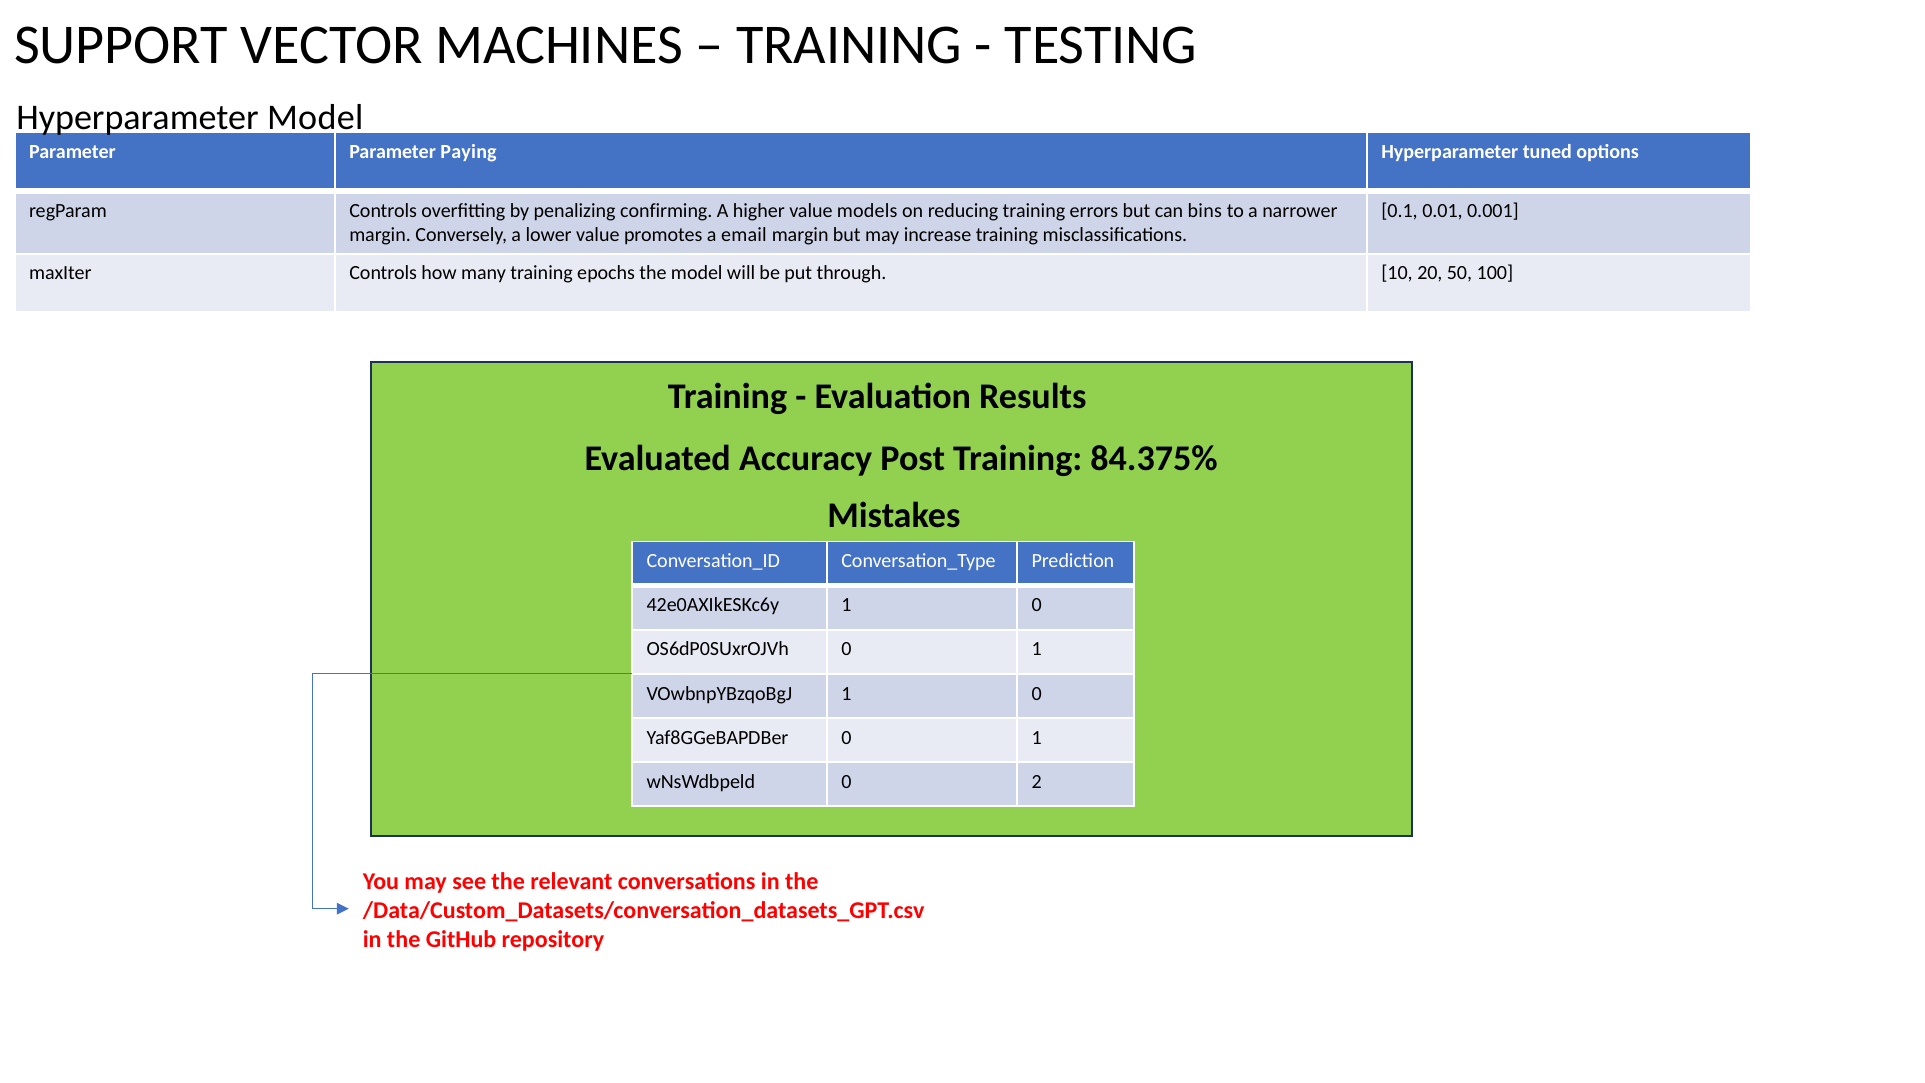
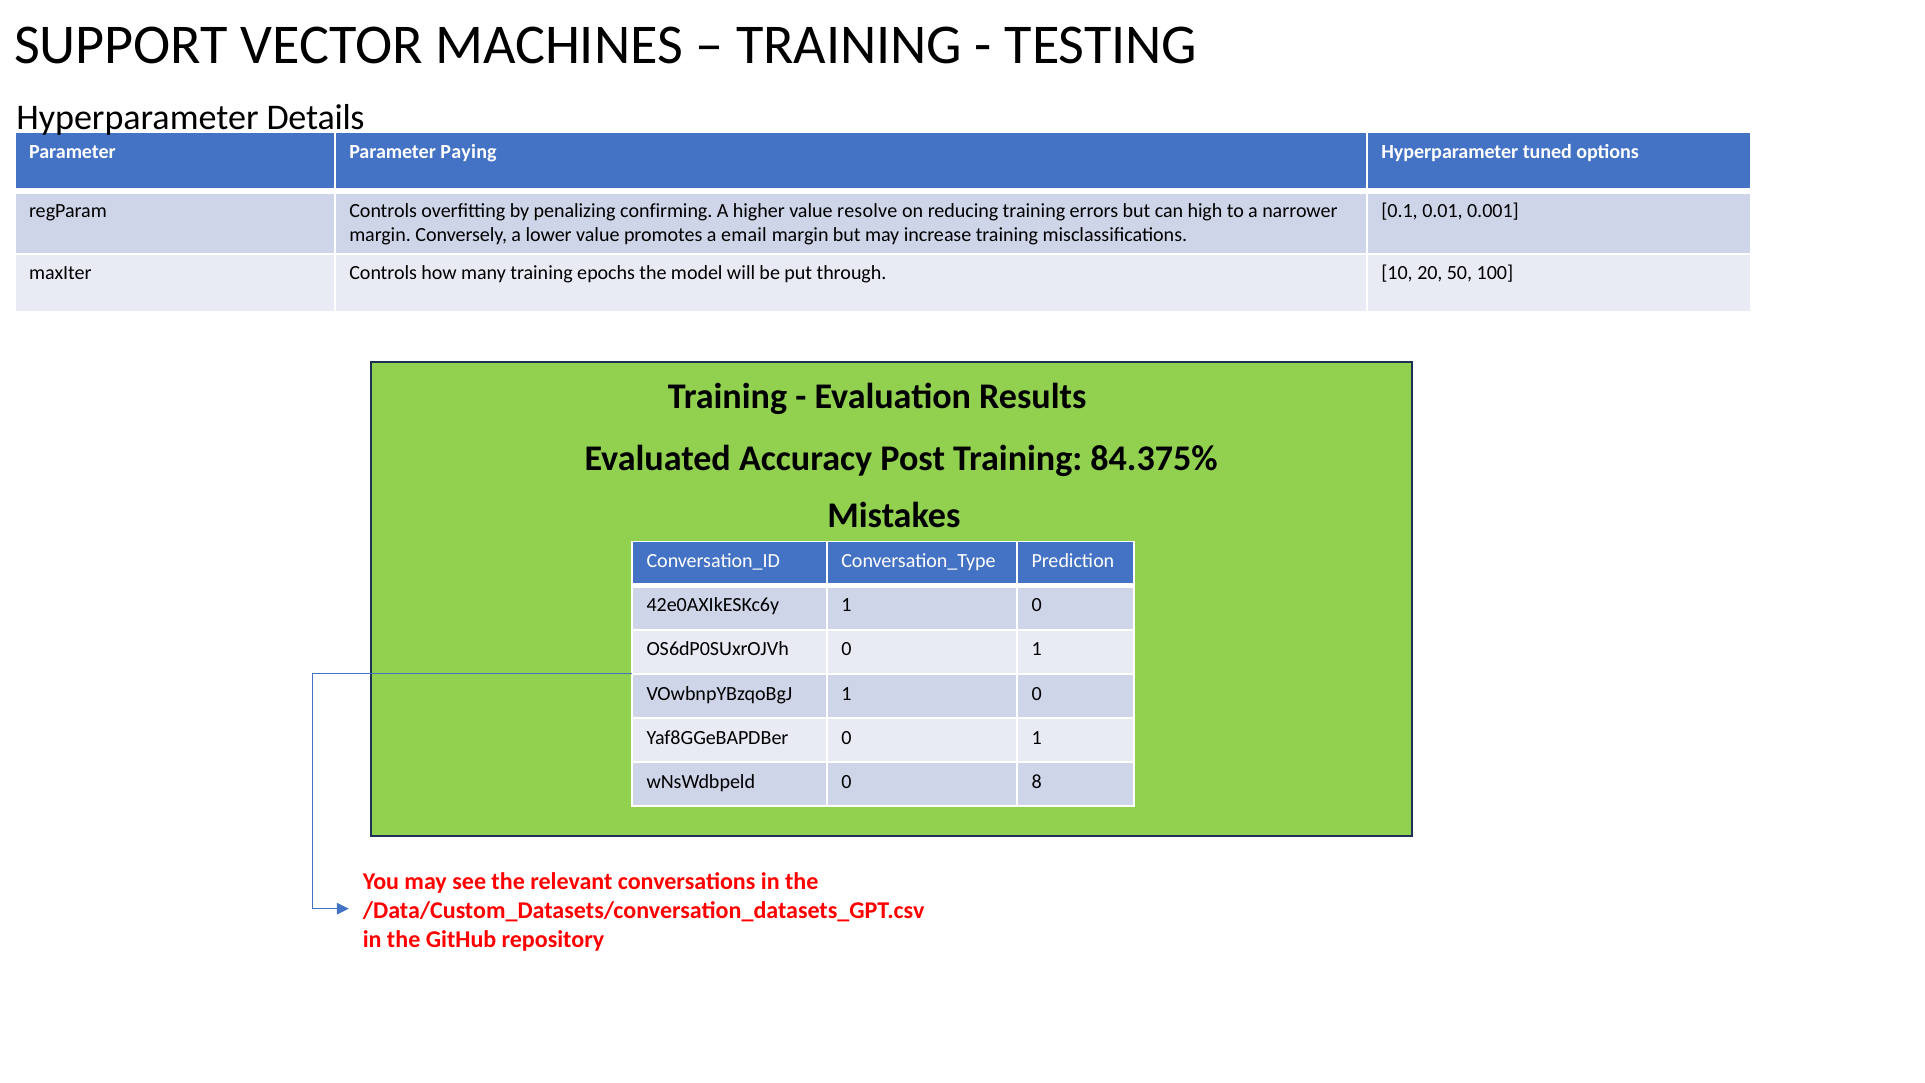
Hyperparameter Model: Model -> Details (316, 118)
models: models -> resolve (867, 211)
bins: bins -> high (1205, 211)
2: 2 -> 8 (1037, 782)
